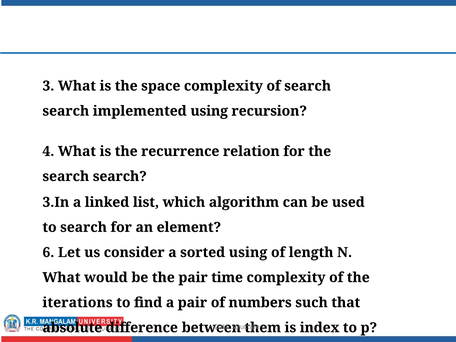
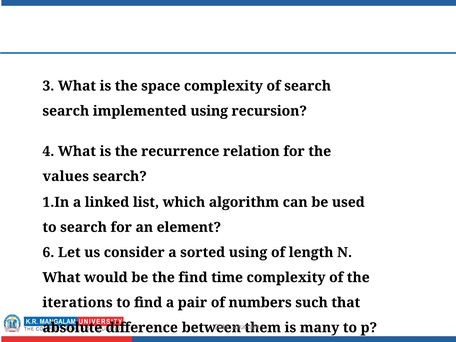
search: search -> values (66, 176)
3.In: 3.In -> 1.In (56, 202)
the pair: pair -> find (193, 278)
index: index -> many (320, 328)
